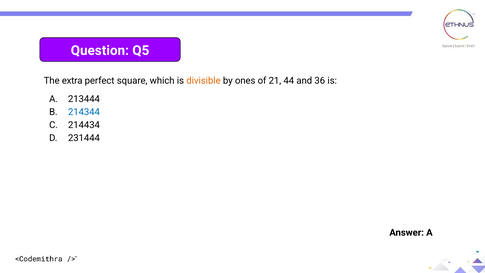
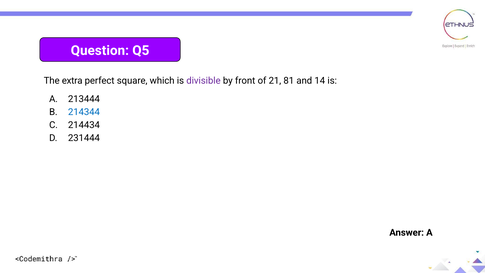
divisible colour: orange -> purple (203, 81)
ones: ones -> front (245, 81)
44: 44 -> 81 (289, 81)
36: 36 -> 14 (320, 81)
